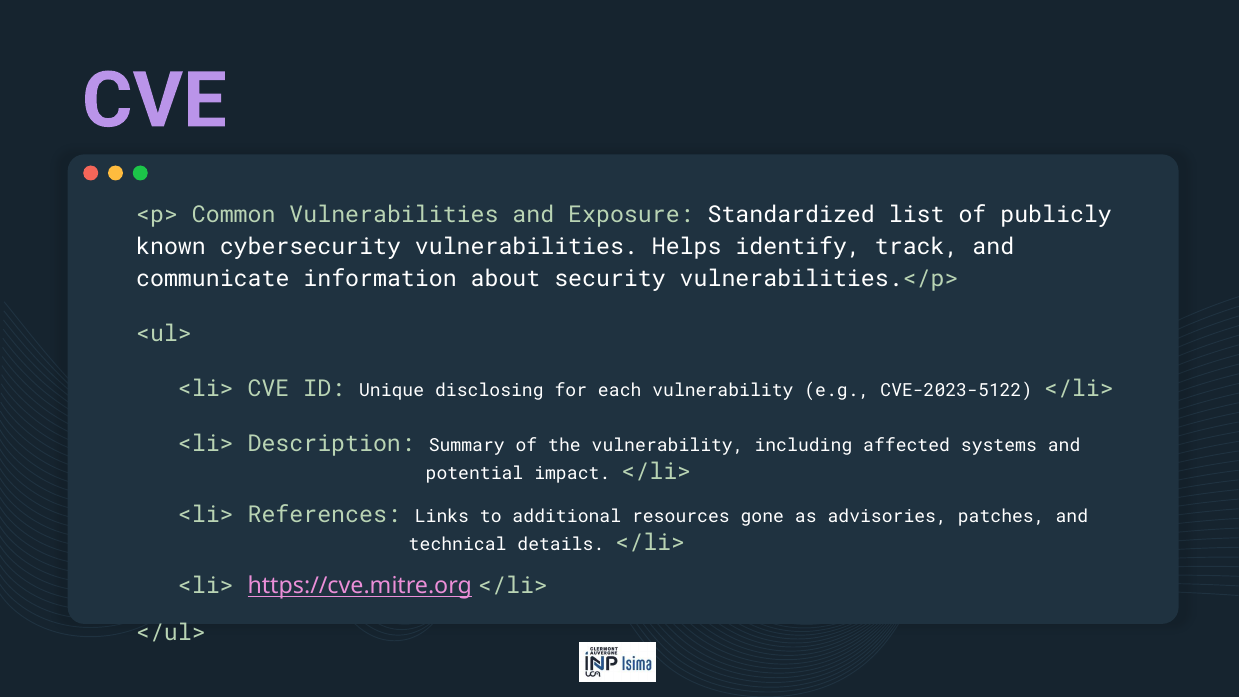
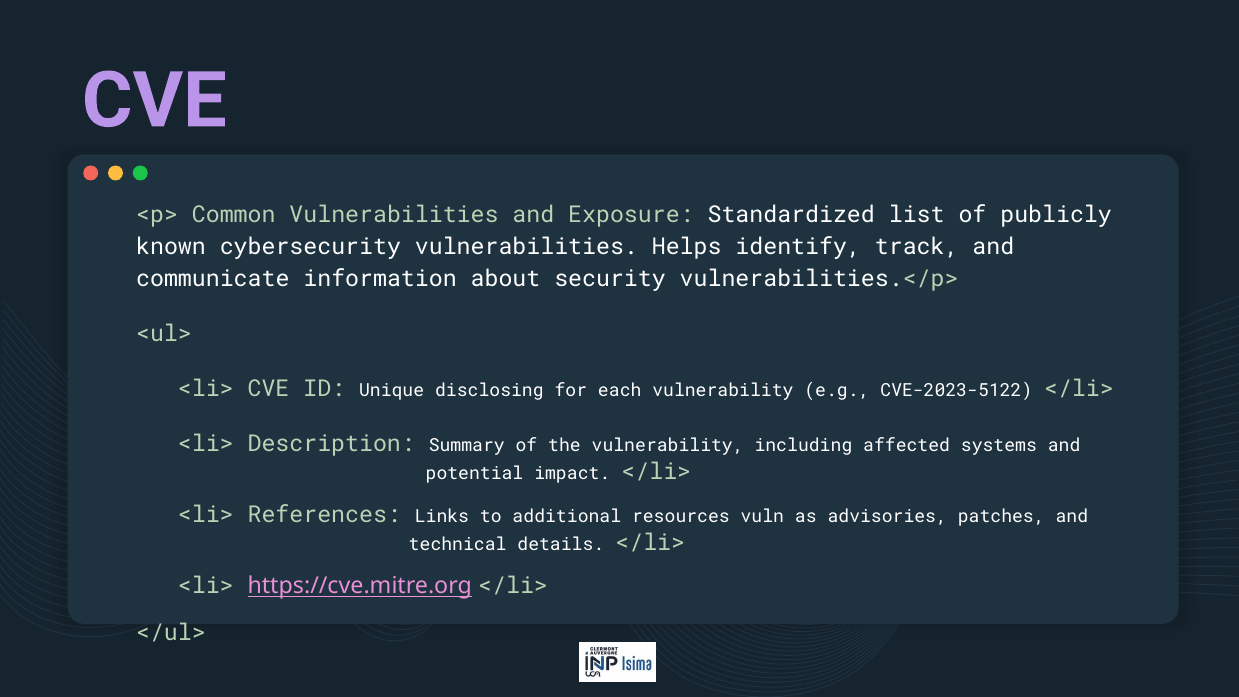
gone: gone -> vuln (762, 517)
